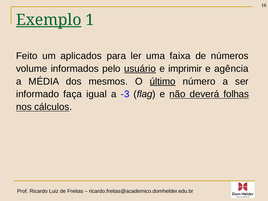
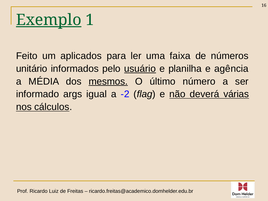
volume: volume -> unitário (32, 69)
imprimir: imprimir -> planilha (185, 69)
mesmos underline: none -> present (108, 81)
último underline: present -> none (163, 81)
faça: faça -> args (73, 94)
-3: -3 -> -2 (125, 94)
folhas: folhas -> várias (236, 94)
